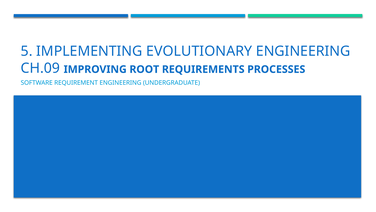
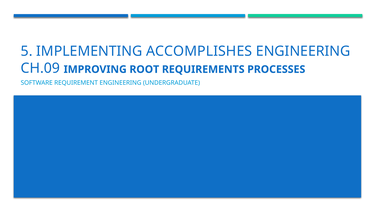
EVOLUTIONARY: EVOLUTIONARY -> ACCOMPLISHES (199, 51)
